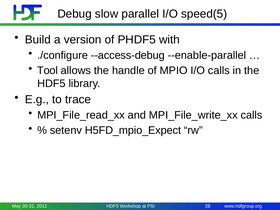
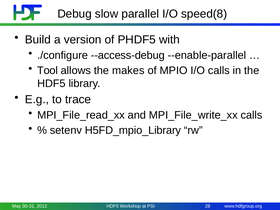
speed(5: speed(5 -> speed(8 (204, 14)
handle: handle -> makes (128, 70)
H5FD_mpio_Expect: H5FD_mpio_Expect -> H5FD_mpio_Library (133, 130)
